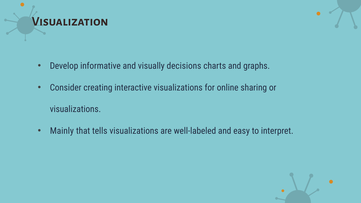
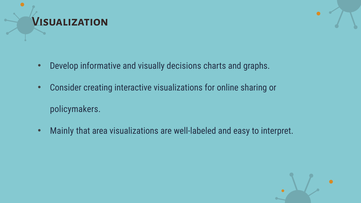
visualizations: visualizations -> policymakers (75, 109)
tells: tells -> area (100, 131)
